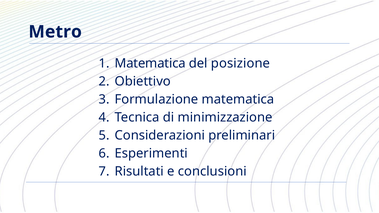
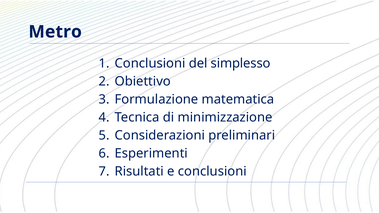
Matematica: Matematica -> Conclusioni (150, 63)
posizione: posizione -> simplesso (241, 63)
